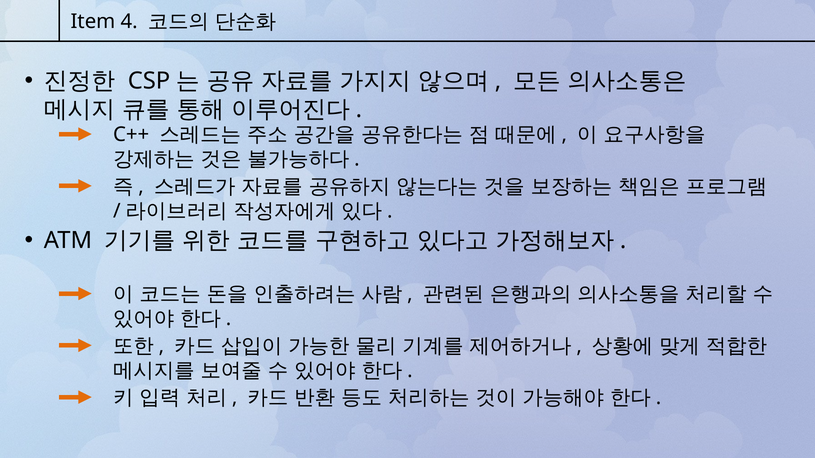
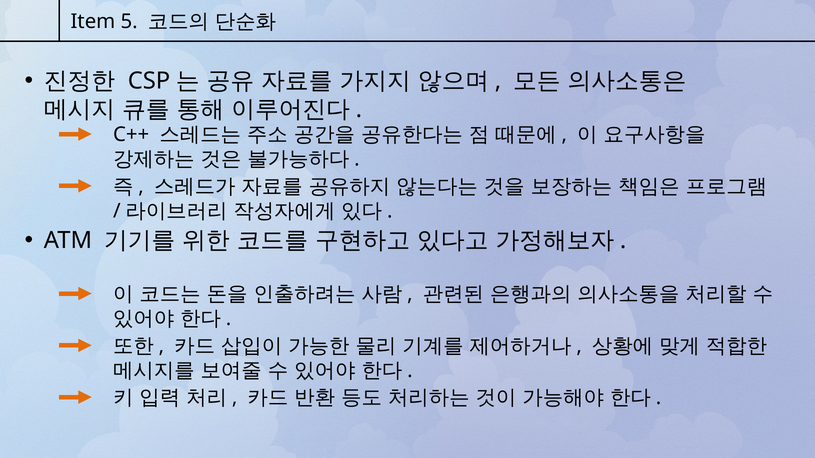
4: 4 -> 5 (129, 22)
